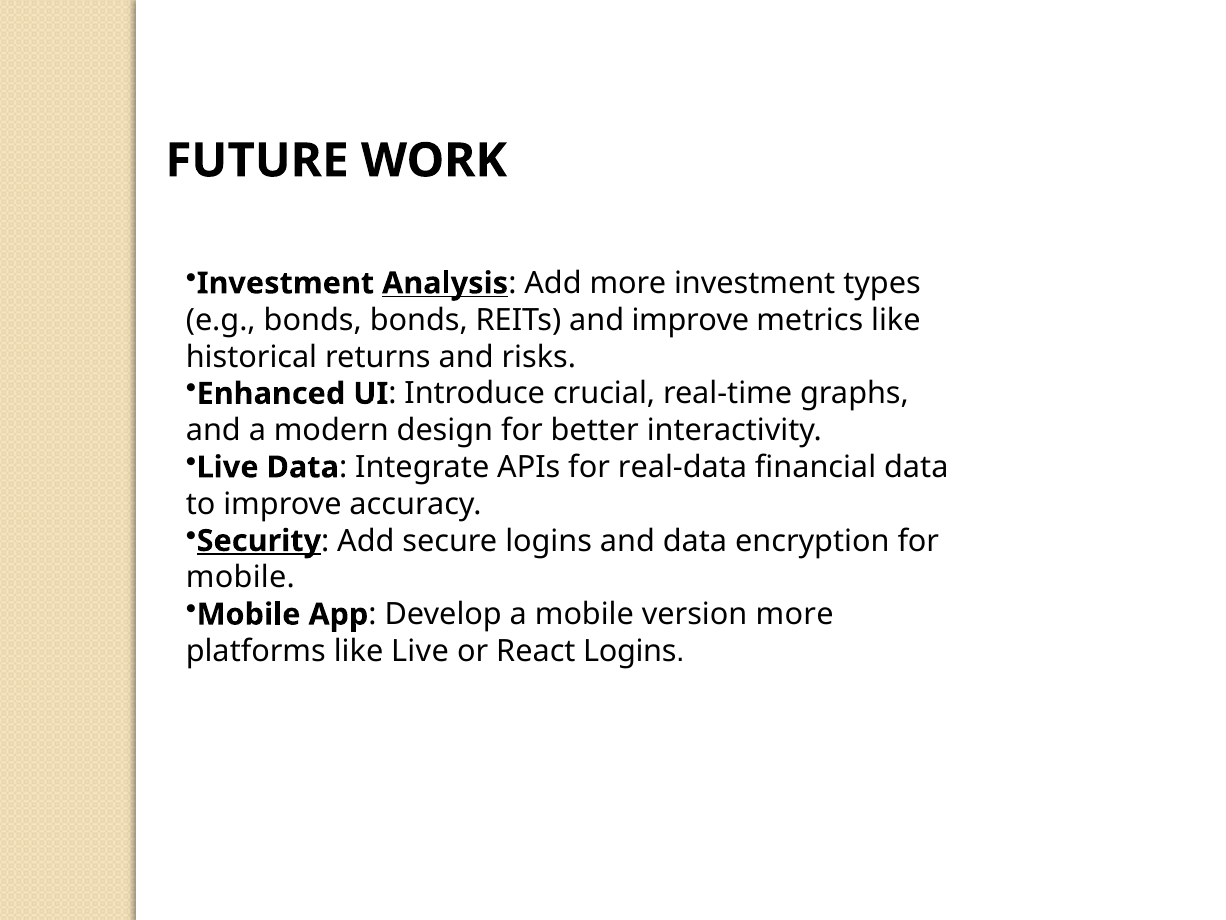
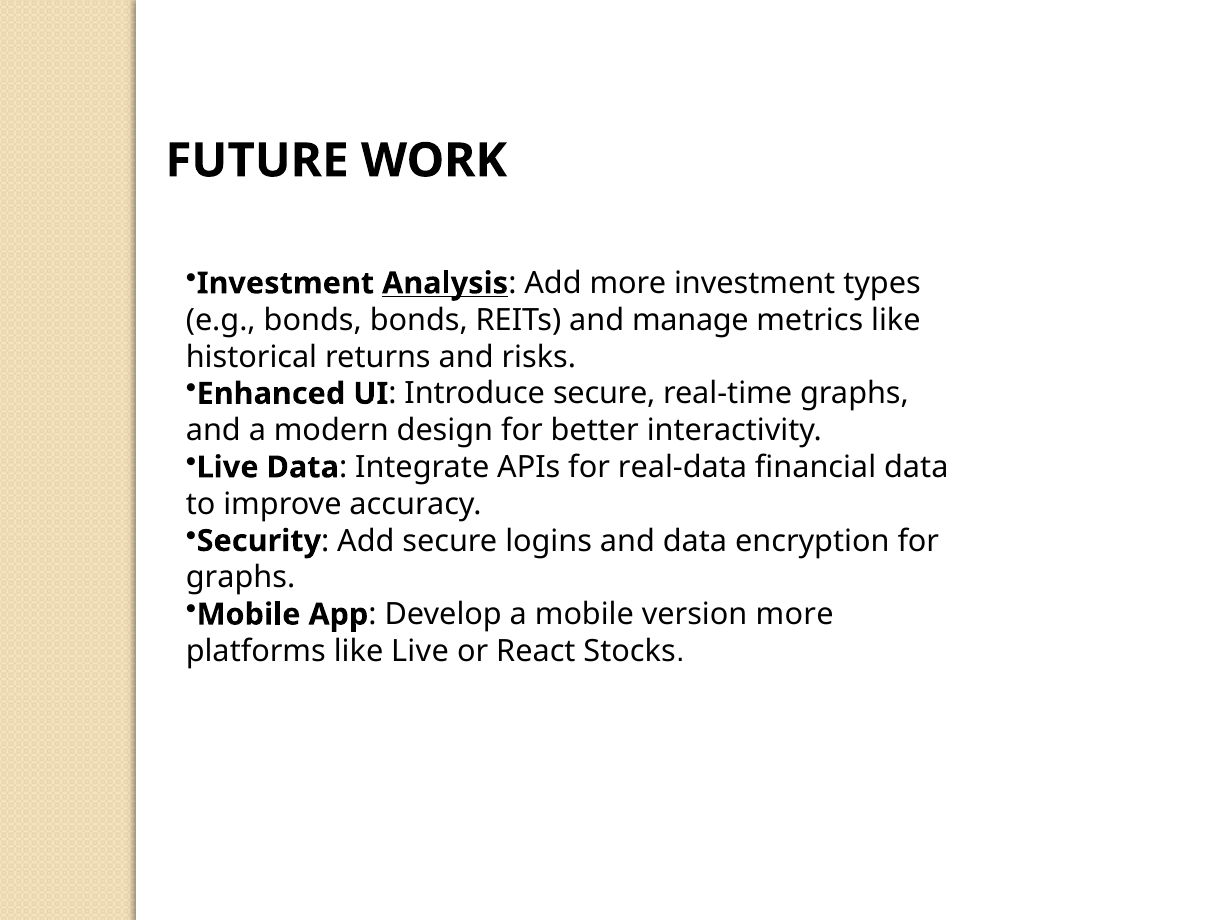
and improve: improve -> manage (690, 320)
Introduce crucial: crucial -> secure (604, 394)
Security underline: present -> none (259, 541)
mobile: mobile -> graphs (241, 577)
React Logins: Logins -> Stocks (630, 651)
